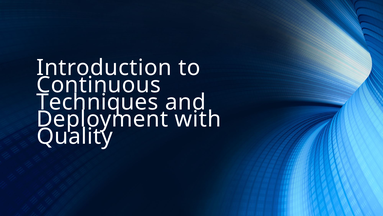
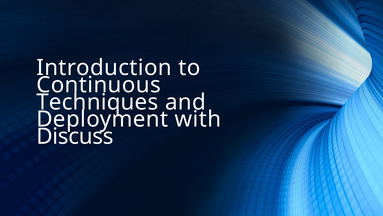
Quality: Quality -> Discuss (75, 136)
